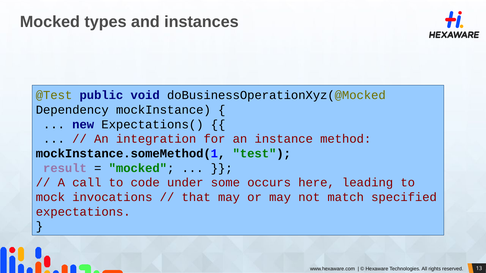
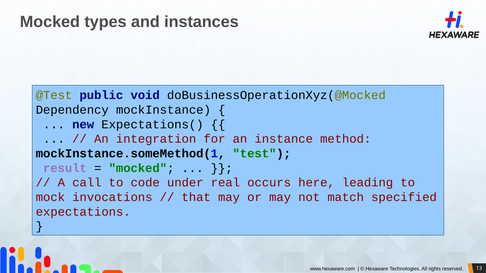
some: some -> real (225, 183)
